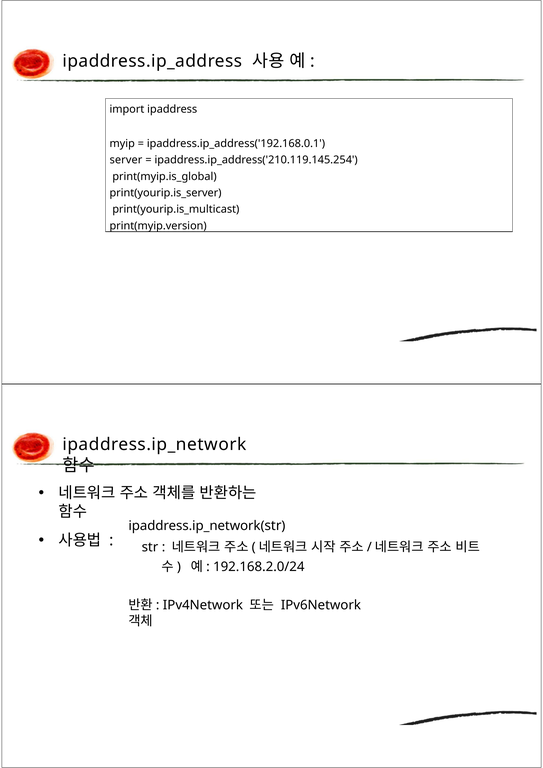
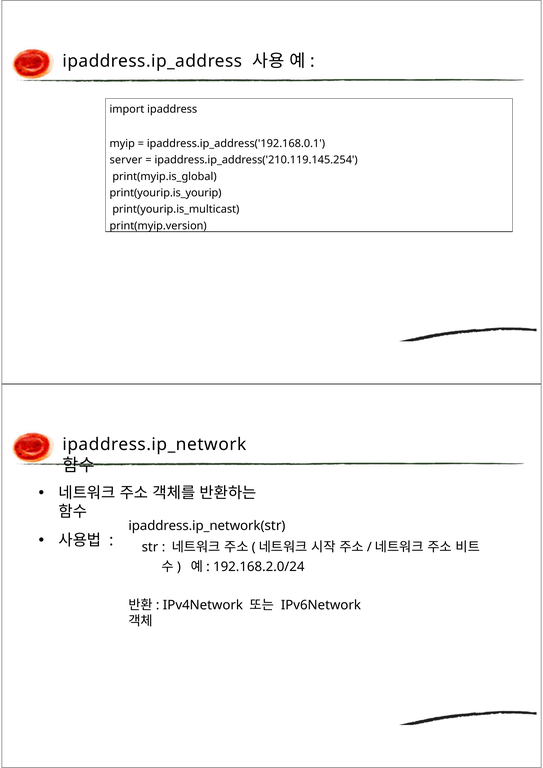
print(yourip.is_server: print(yourip.is_server -> print(yourip.is_yourip (166, 193)
